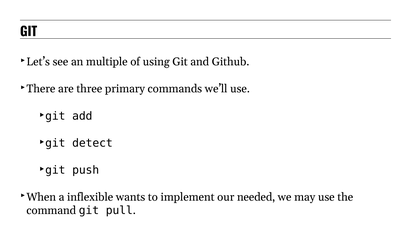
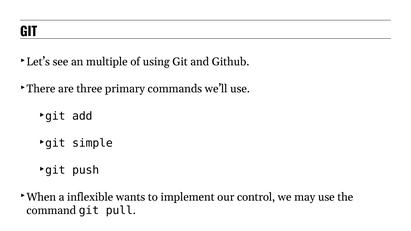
detect: detect -> simple (92, 143)
needed: needed -> control (256, 197)
